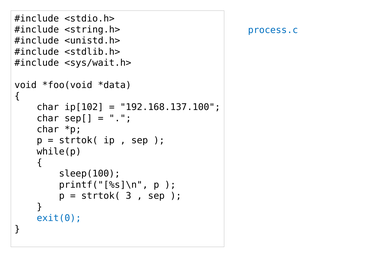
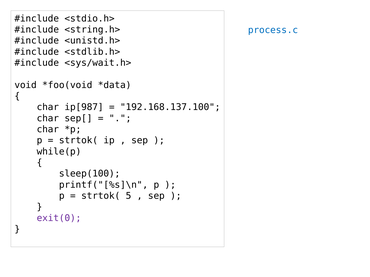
ip[102: ip[102 -> ip[987 (84, 107)
3: 3 -> 5 (129, 196)
exit(0 colour: blue -> purple (59, 218)
